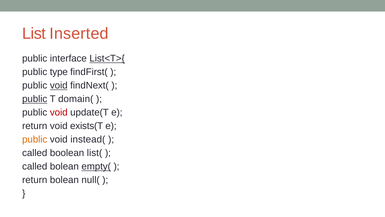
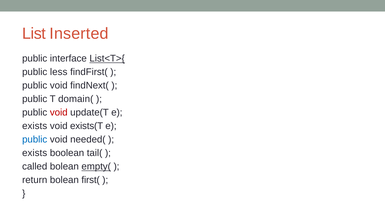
type: type -> less (59, 72)
void underline: present -> none (59, 85)
public underline: present -> none (35, 99)
return: return -> exists (35, 126)
public colour: orange -> blue (35, 139)
instead(: instead( -> needed( (88, 139)
called: called -> exists (35, 153)
list(: list( -> tail( (95, 153)
null(: null( -> first( (91, 180)
